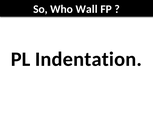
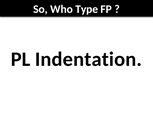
Wall: Wall -> Type (87, 9)
